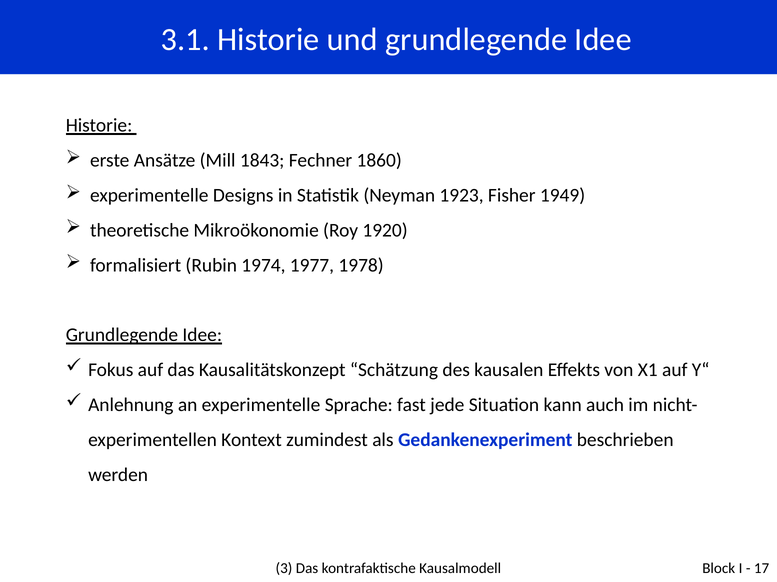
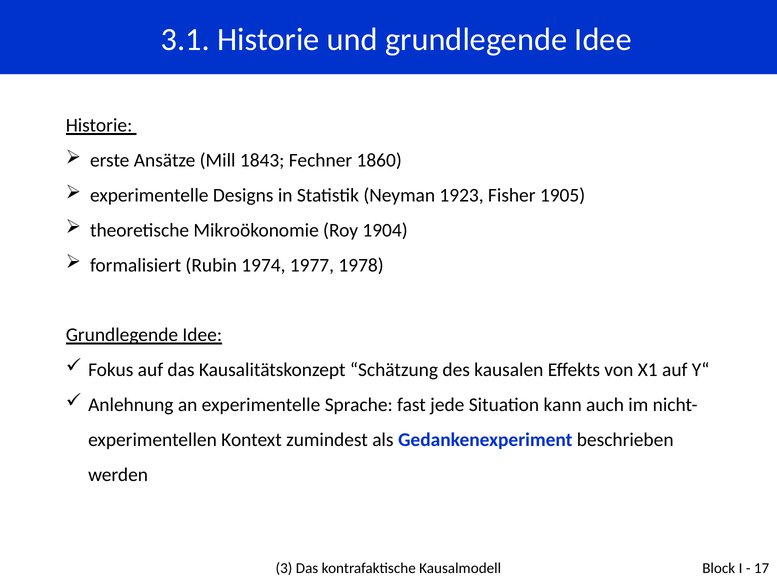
1949: 1949 -> 1905 (563, 196)
1920: 1920 -> 1904 (385, 231)
